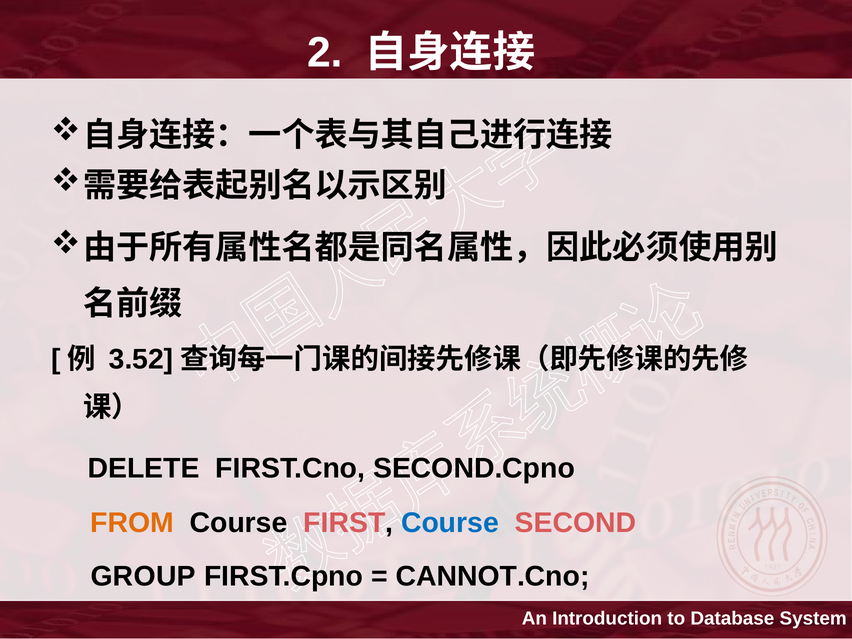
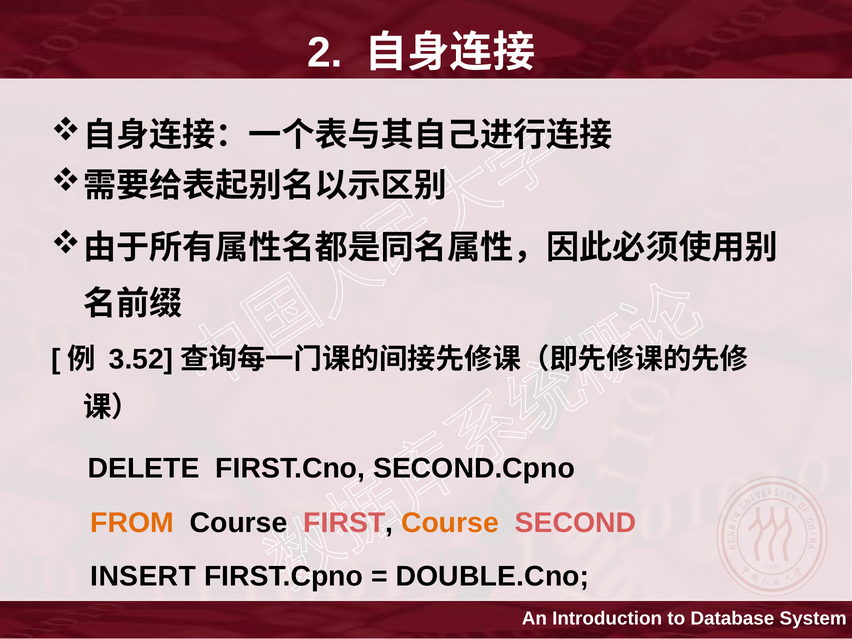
Course colour: blue -> orange (450, 523)
GROUP: GROUP -> INSERT (143, 576)
CANNOT.Cno: CANNOT.Cno -> DOUBLE.Cno (493, 576)
